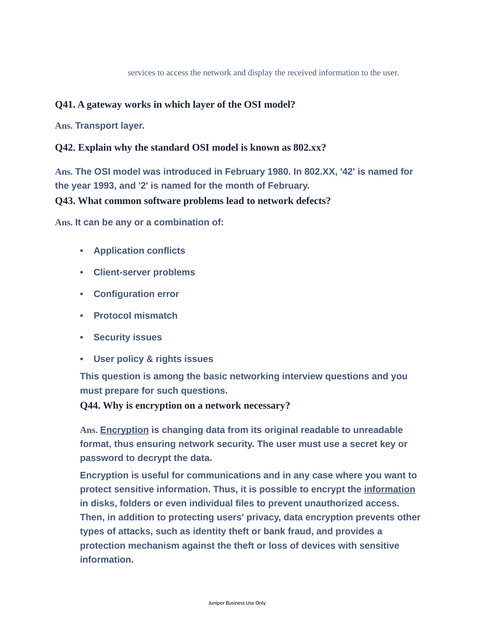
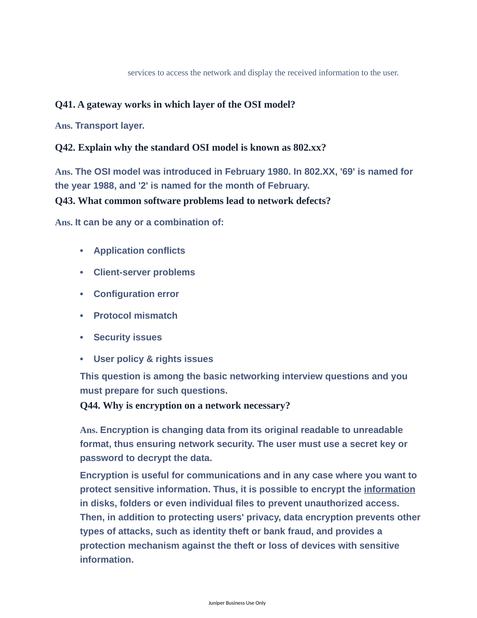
42: 42 -> 69 (348, 172)
1993: 1993 -> 1988 (105, 186)
Encryption underline: present -> none (125, 429)
